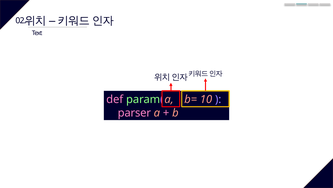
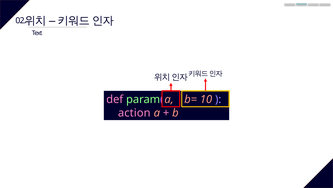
parser: parser -> action (134, 113)
